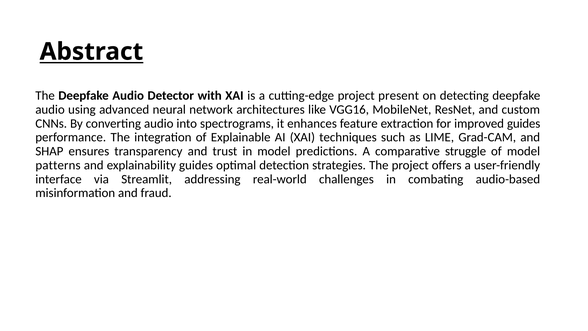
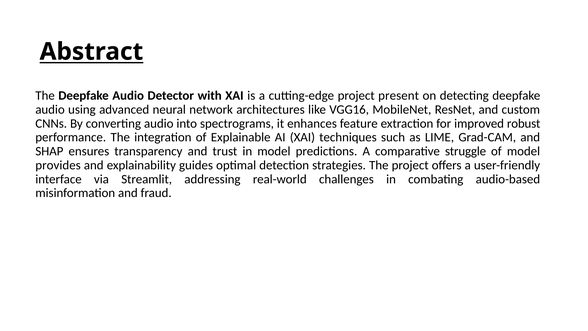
improved guides: guides -> robust (524, 123)
patterns: patterns -> provides (58, 165)
